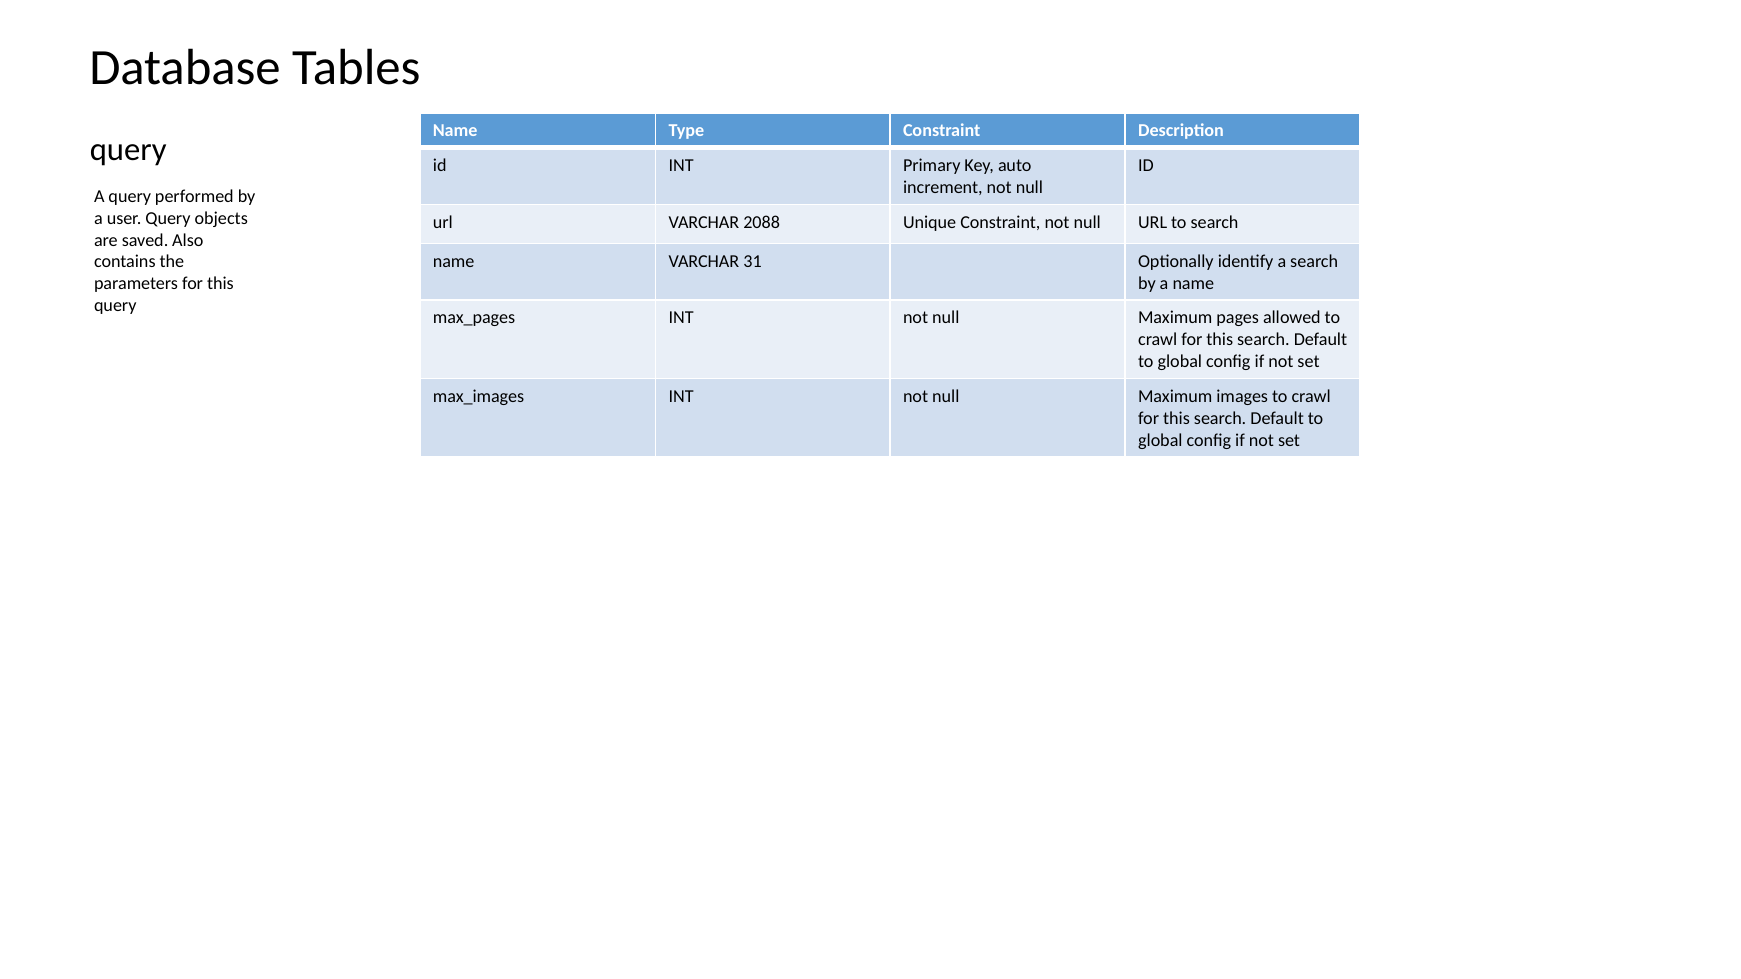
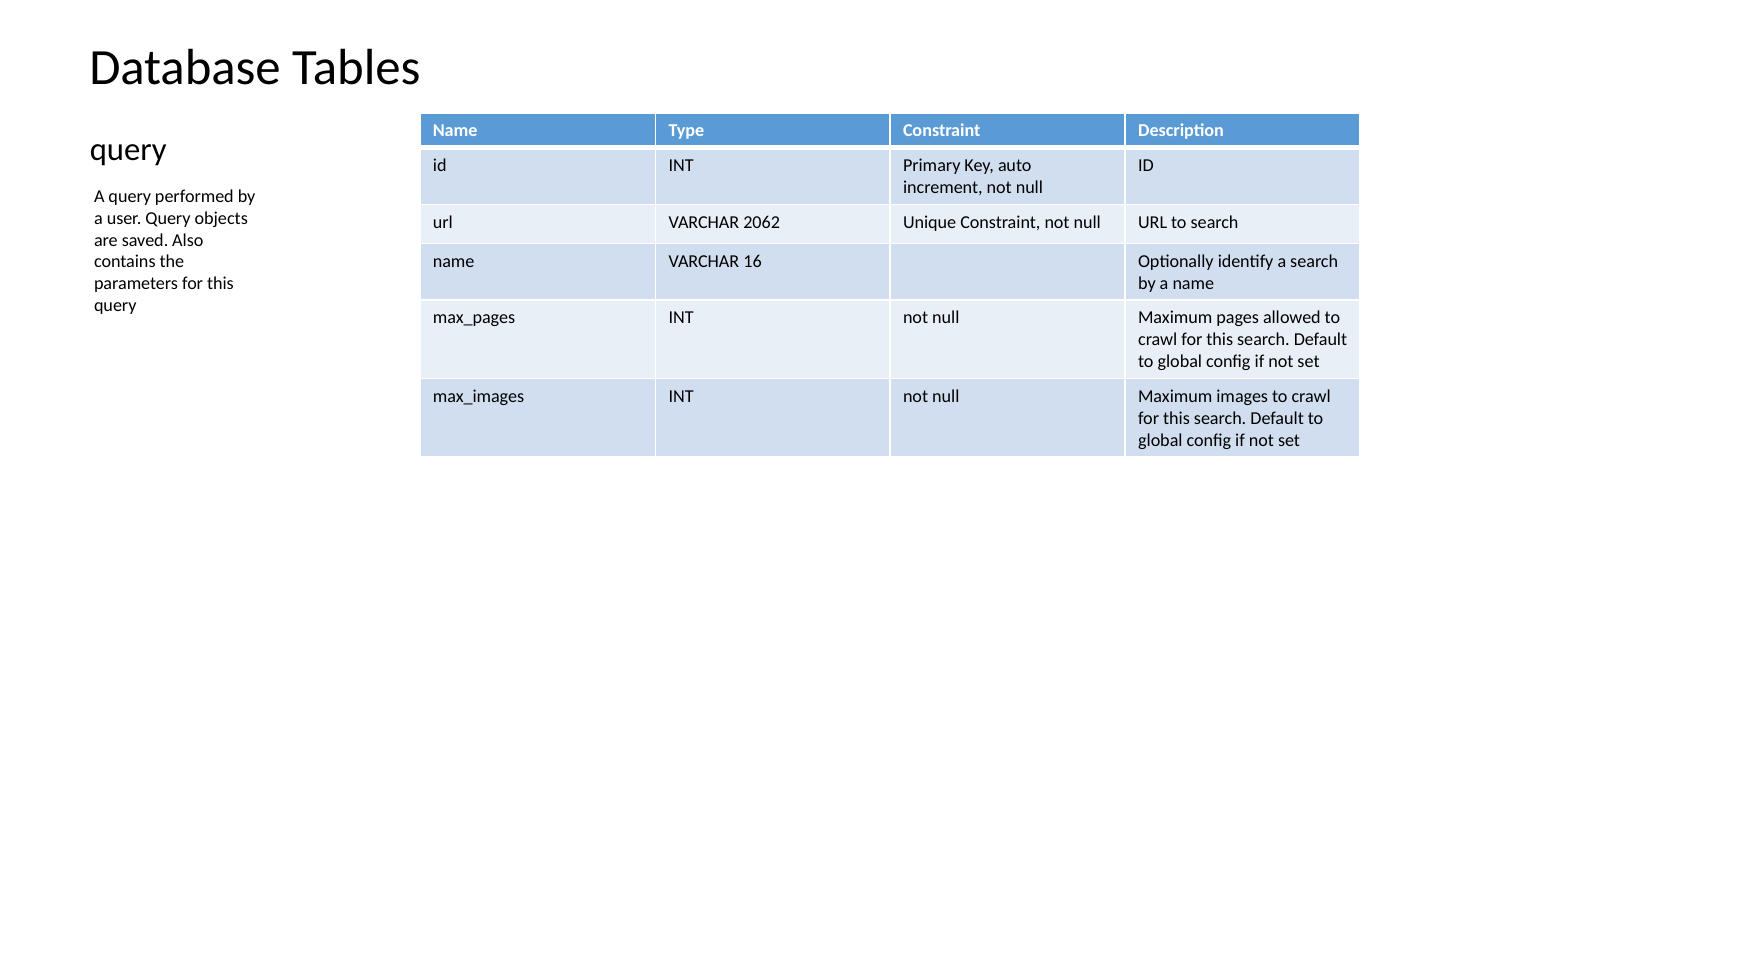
2088: 2088 -> 2062 (762, 222)
31: 31 -> 16 (753, 261)
